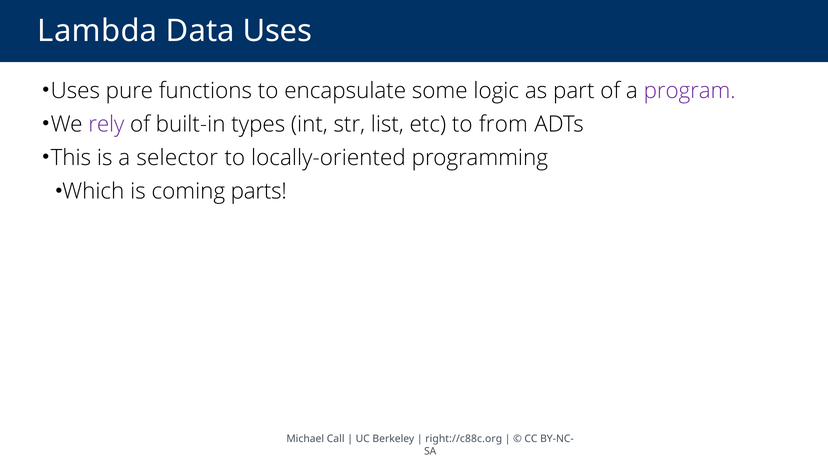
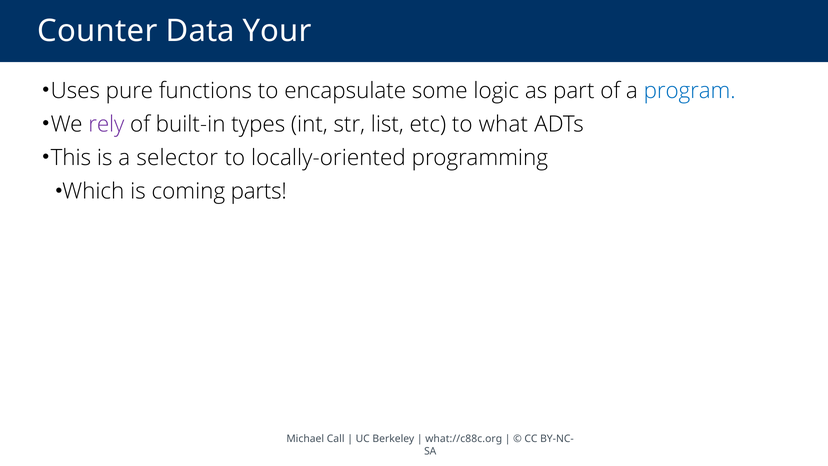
Lambda: Lambda -> Counter (97, 31)
Data Uses: Uses -> Your (277, 31)
program colour: purple -> blue (690, 91)
from: from -> what (503, 124)
right://c88c.org: right://c88c.org -> what://c88c.org (464, 439)
